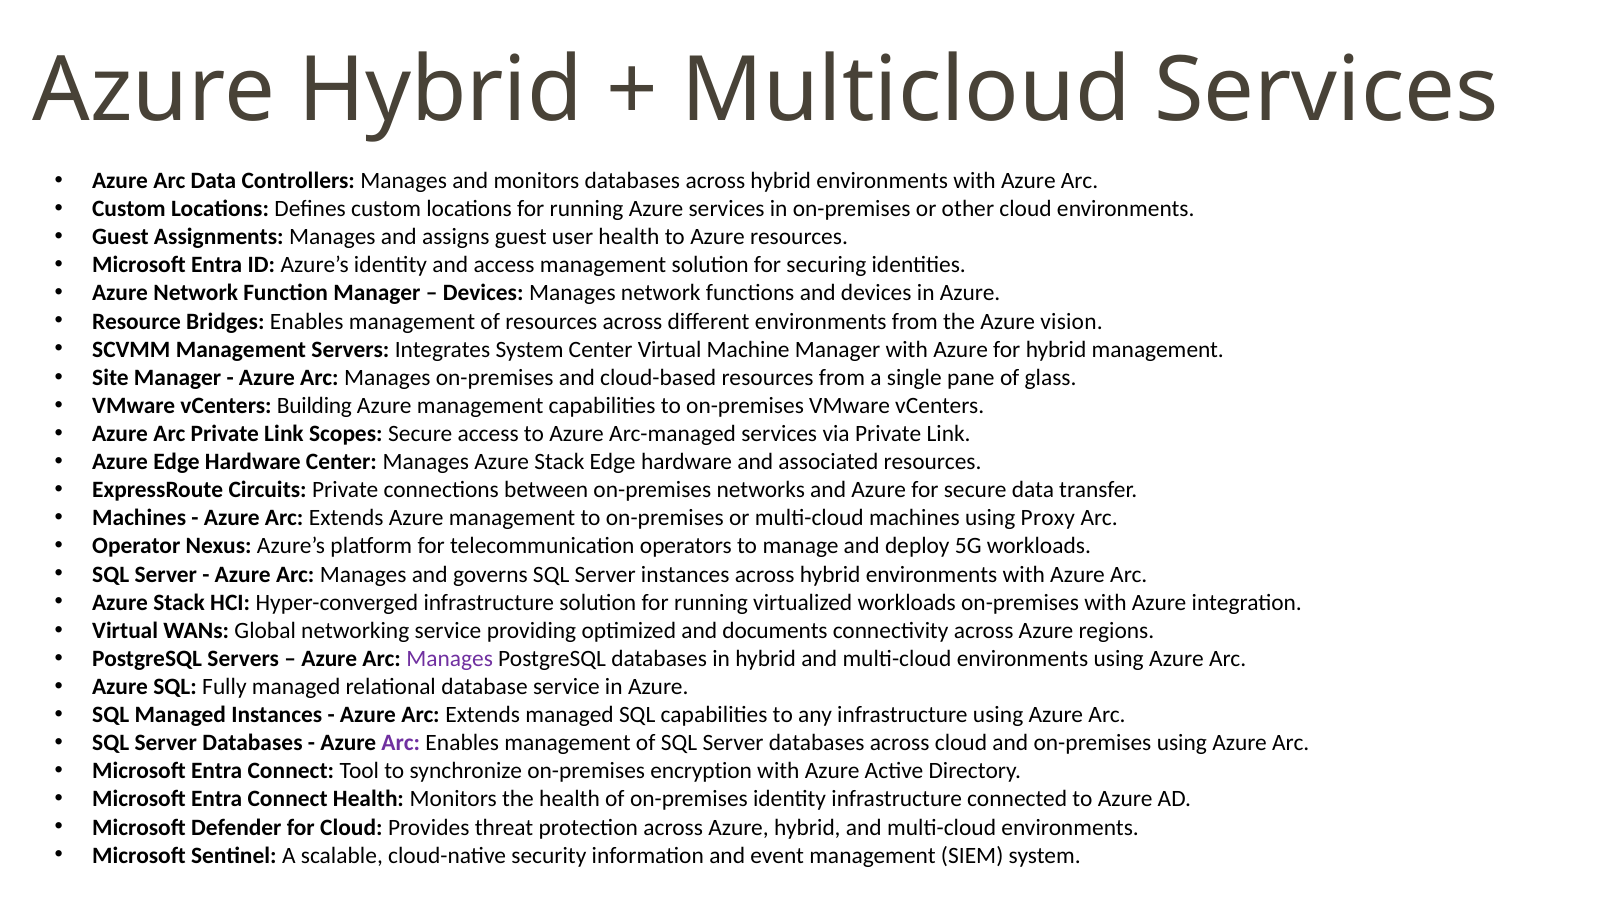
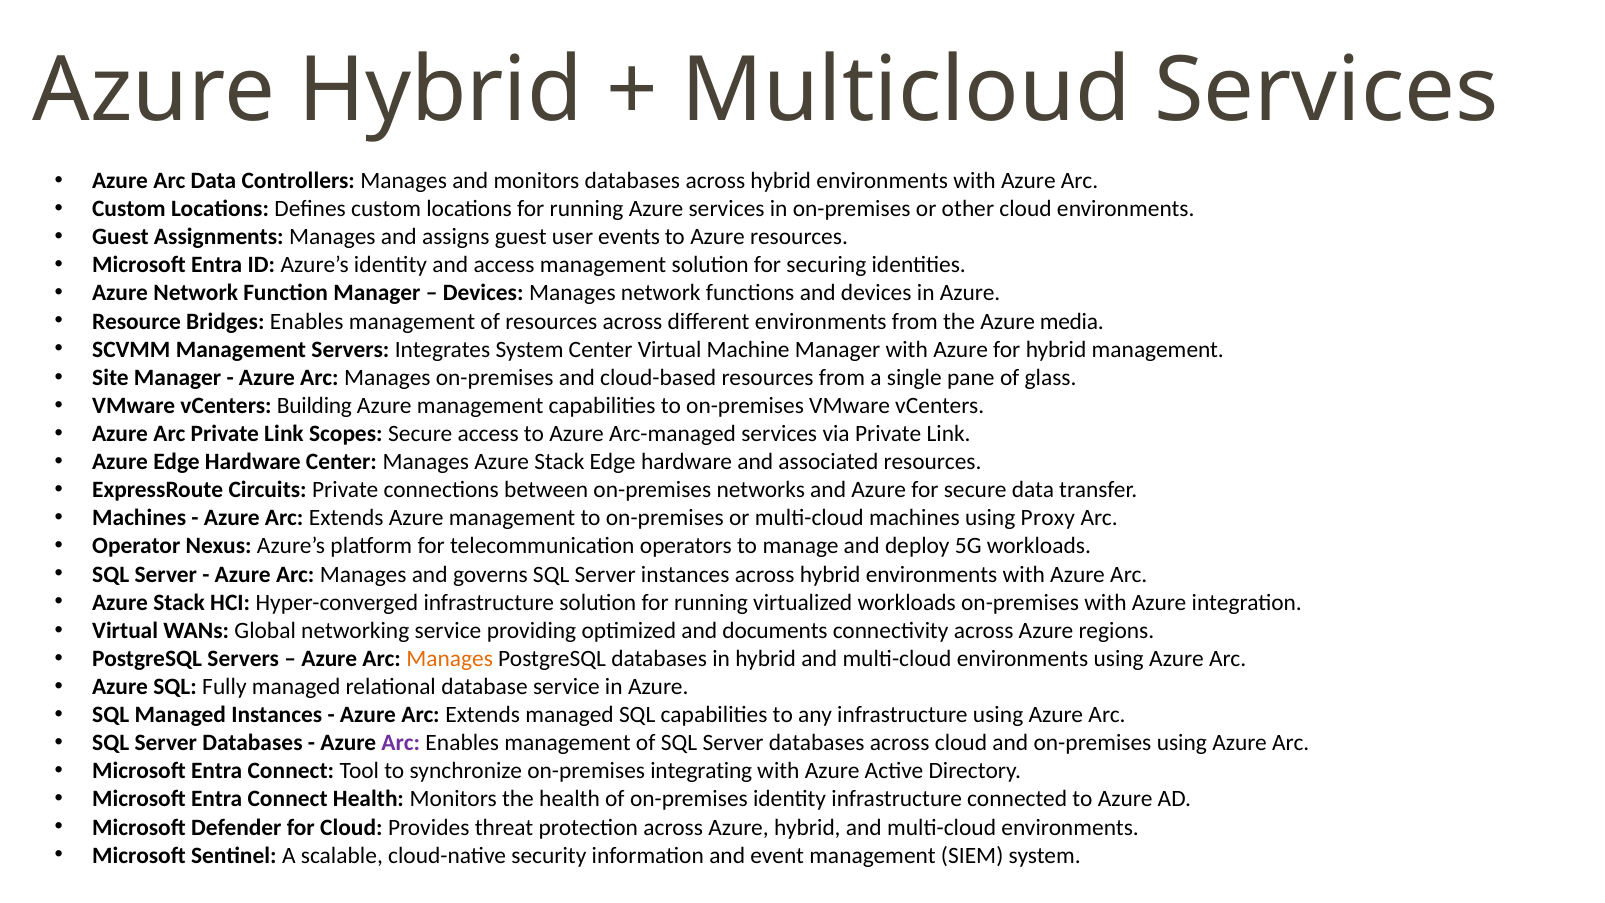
user health: health -> events (629, 237)
vision: vision -> media (1072, 321)
Manages colour: purple -> orange (450, 658)
encryption: encryption -> integrating (701, 771)
